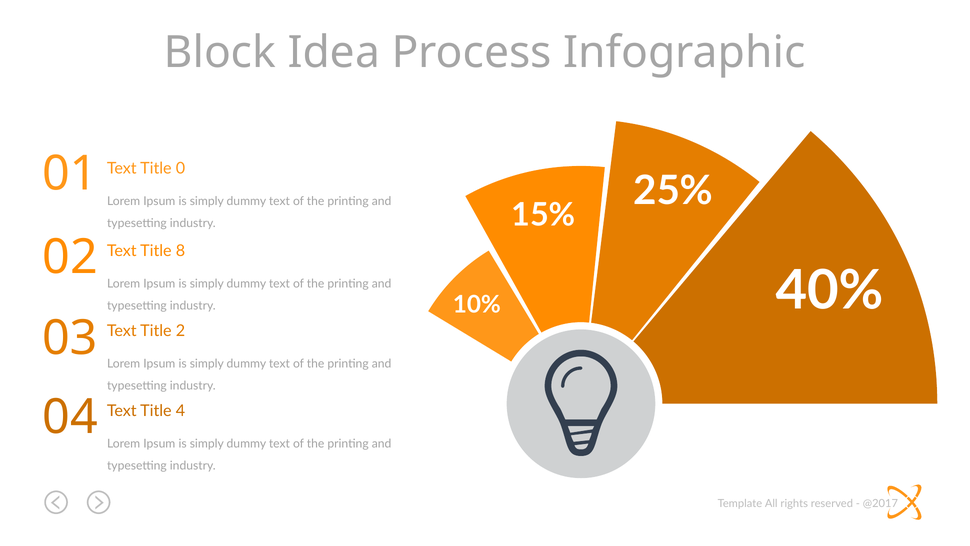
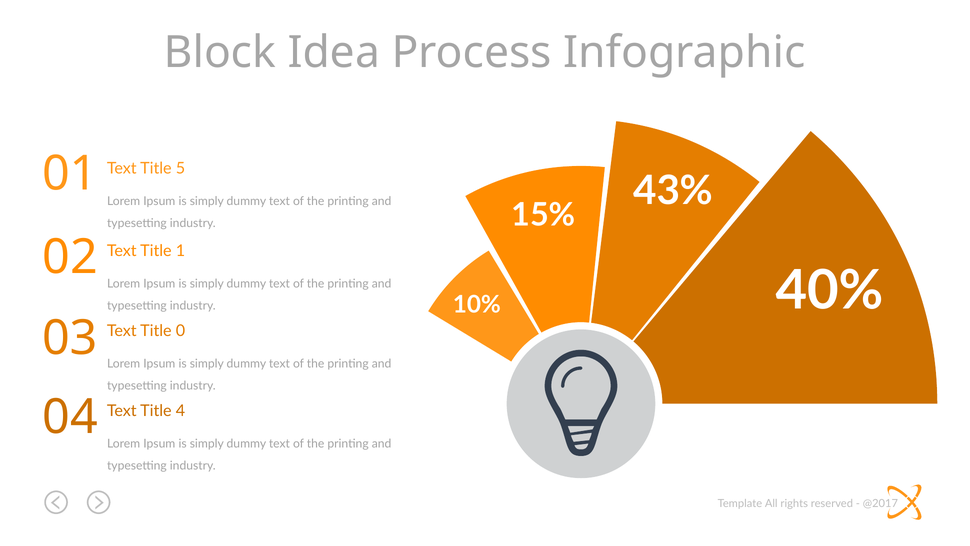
0: 0 -> 5 (181, 168)
25%: 25% -> 43% (673, 191)
8: 8 -> 1 (181, 251)
2: 2 -> 0 (181, 331)
